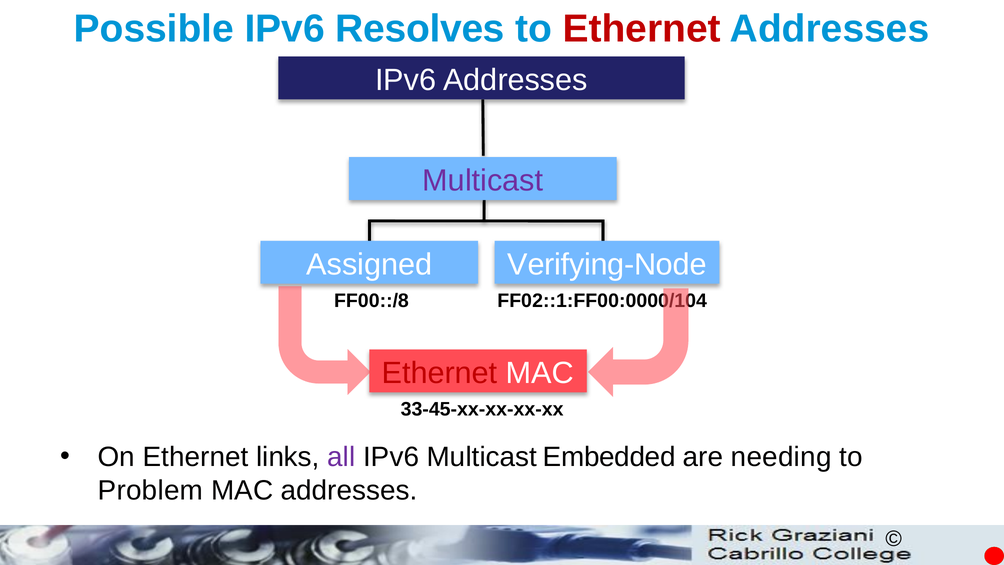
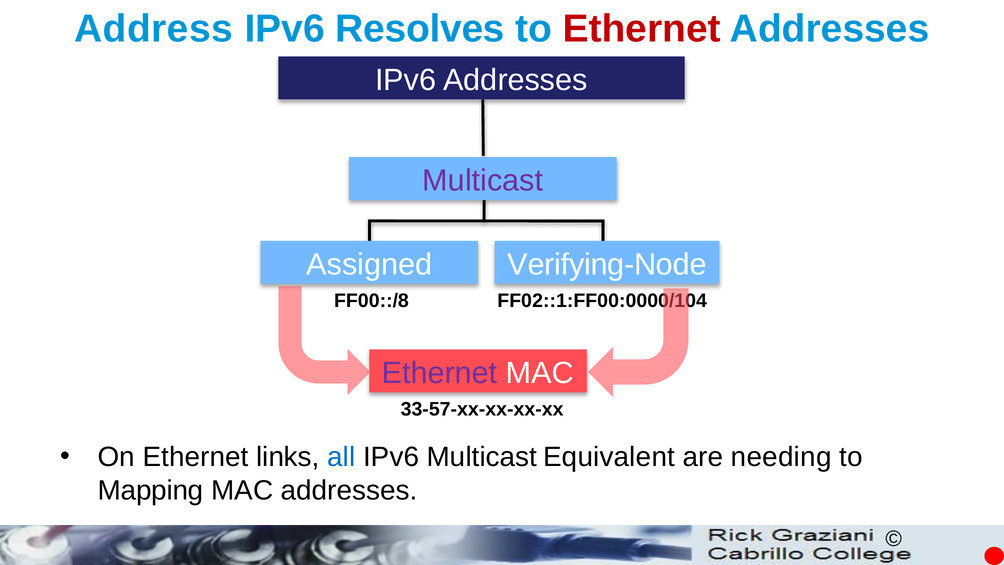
Possible: Possible -> Address (154, 29)
Ethernet colour: red -> purple (440, 373)
33-45-xx-xx-xx-xx: 33-45-xx-xx-xx-xx -> 33-57-xx-xx-xx-xx (482, 409)
all colour: purple -> blue (341, 457)
Embedded: Embedded -> Equivalent (609, 457)
Problem: Problem -> Mapping (151, 490)
